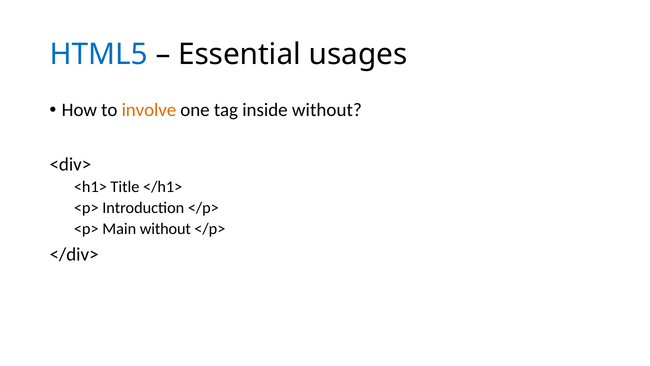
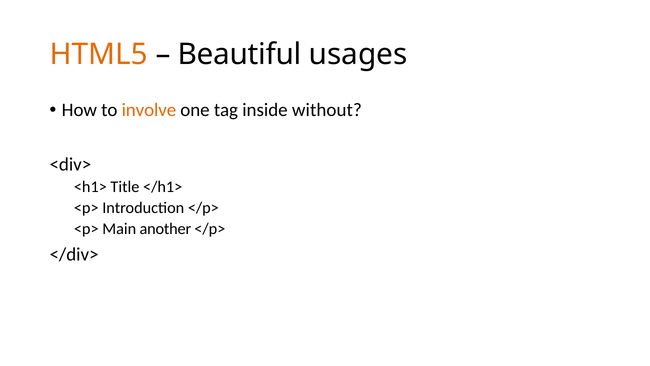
HTML5 colour: blue -> orange (99, 55)
Essential: Essential -> Beautiful (240, 55)
Main without: without -> another (165, 229)
